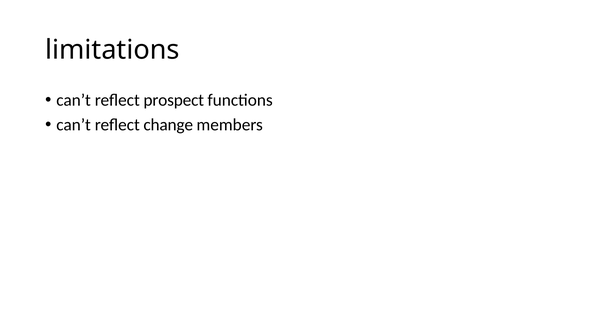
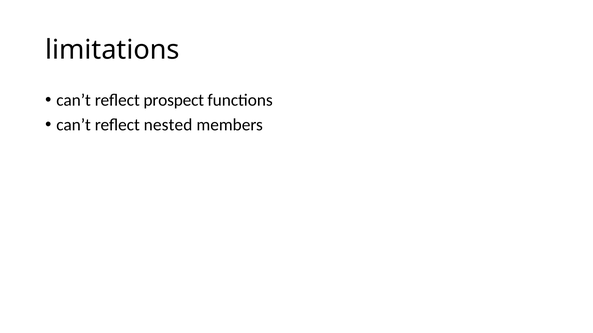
change: change -> nested (168, 125)
